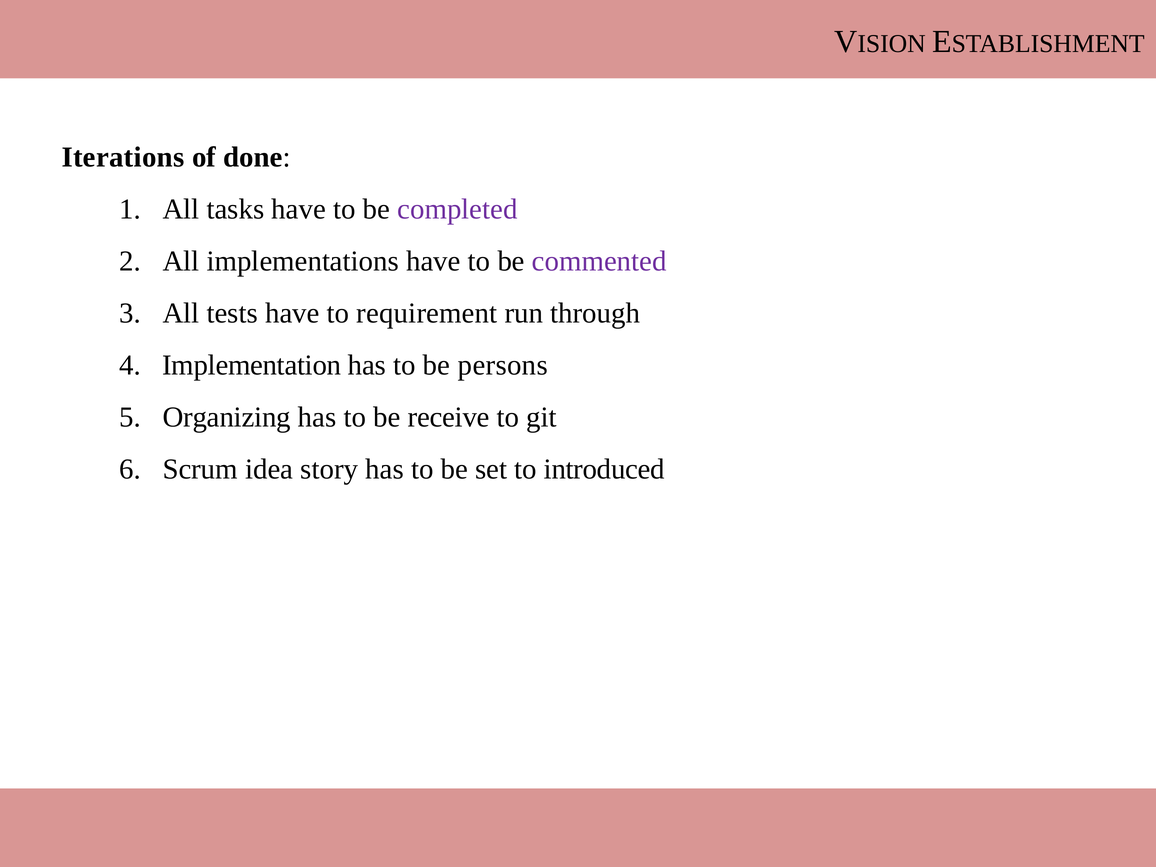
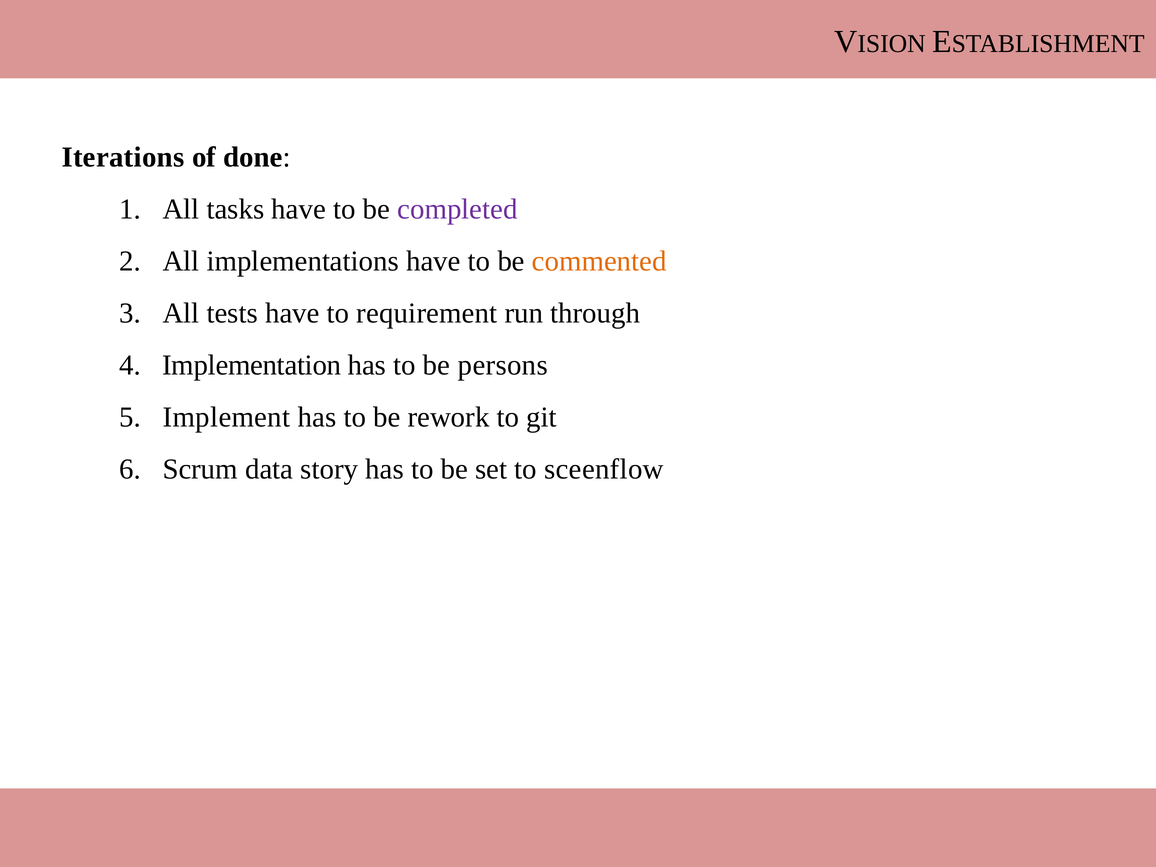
commented colour: purple -> orange (599, 261)
Organizing: Organizing -> Implement (226, 417)
receive: receive -> rework (449, 417)
idea: idea -> data (269, 469)
introduced: introduced -> sceenflow (604, 469)
